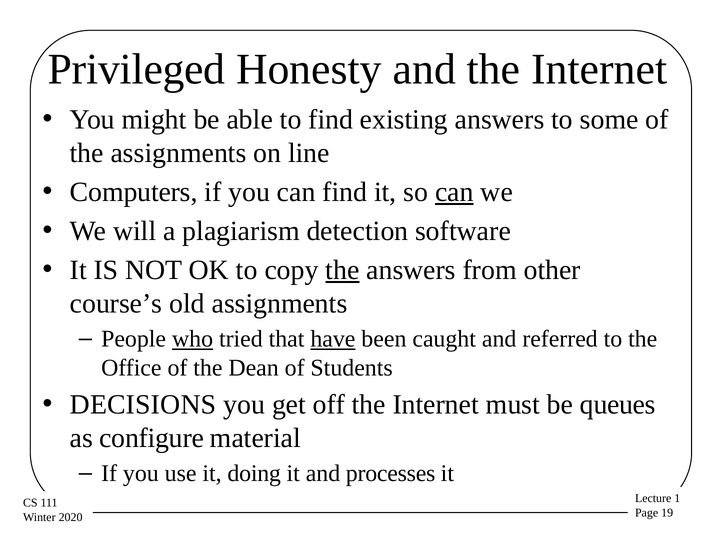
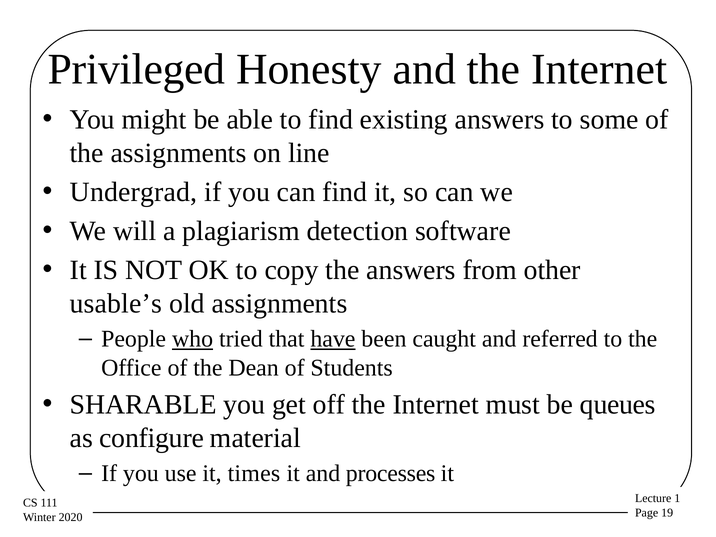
Computers: Computers -> Undergrad (134, 192)
can underline: present -> none (454, 192)
the underline: present -> none (342, 270)
course’s: course’s -> usable’s (116, 303)
DECISIONS: DECISIONS -> SHARABLE (143, 405)
doing: doing -> times (254, 474)
